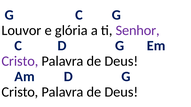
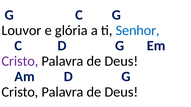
Senhor colour: purple -> blue (138, 30)
